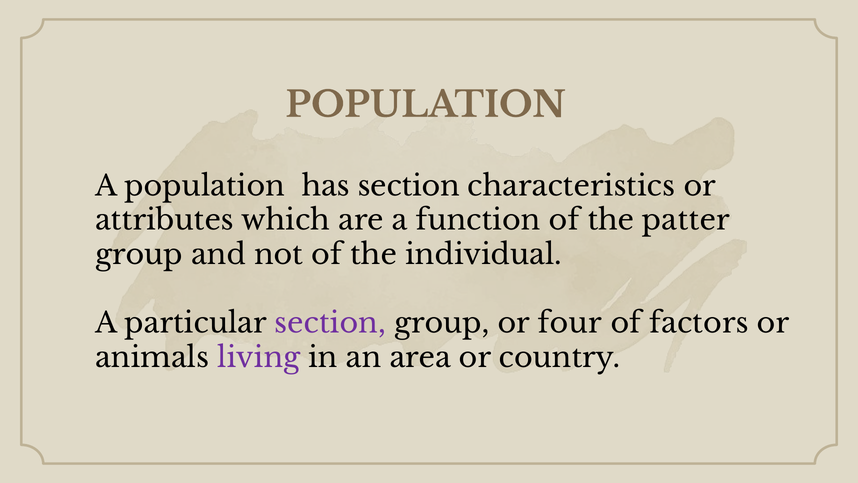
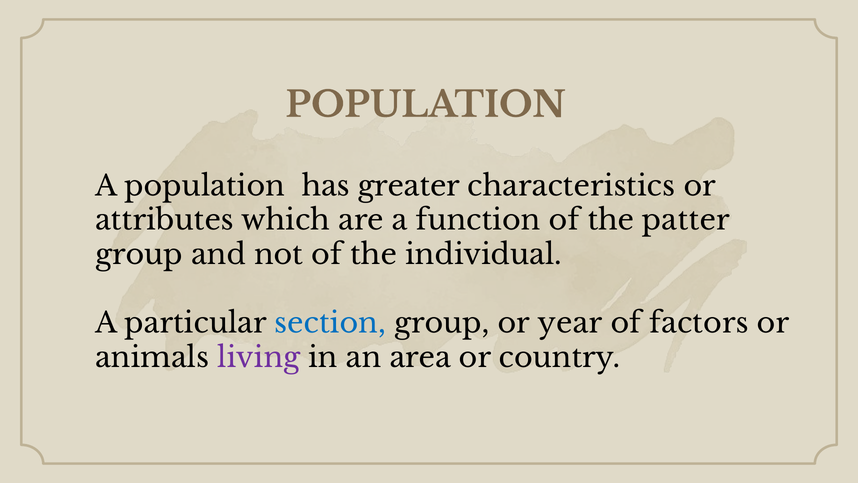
has section: section -> greater (409, 186)
section colour: purple -> blue (330, 323)
four: four -> year (570, 323)
